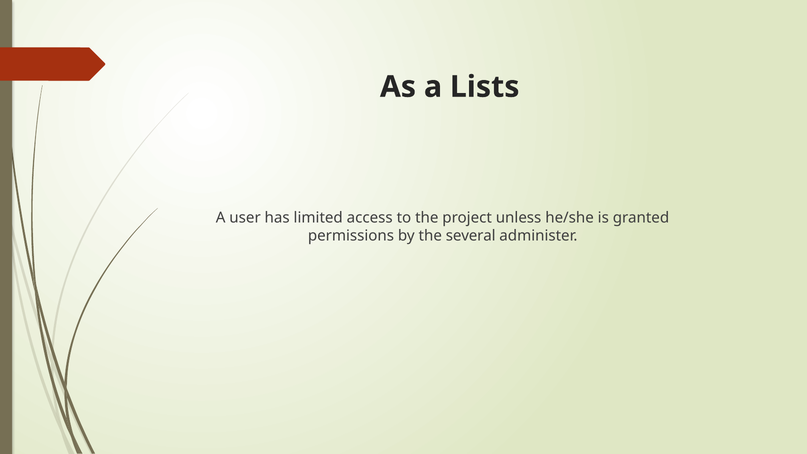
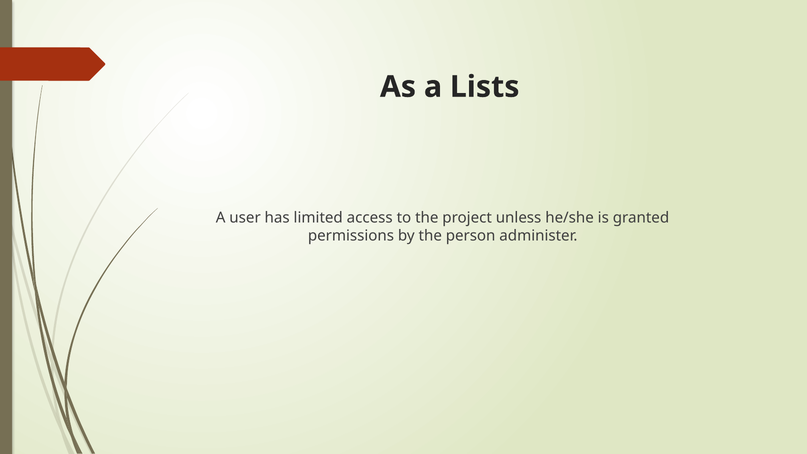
several: several -> person (471, 236)
